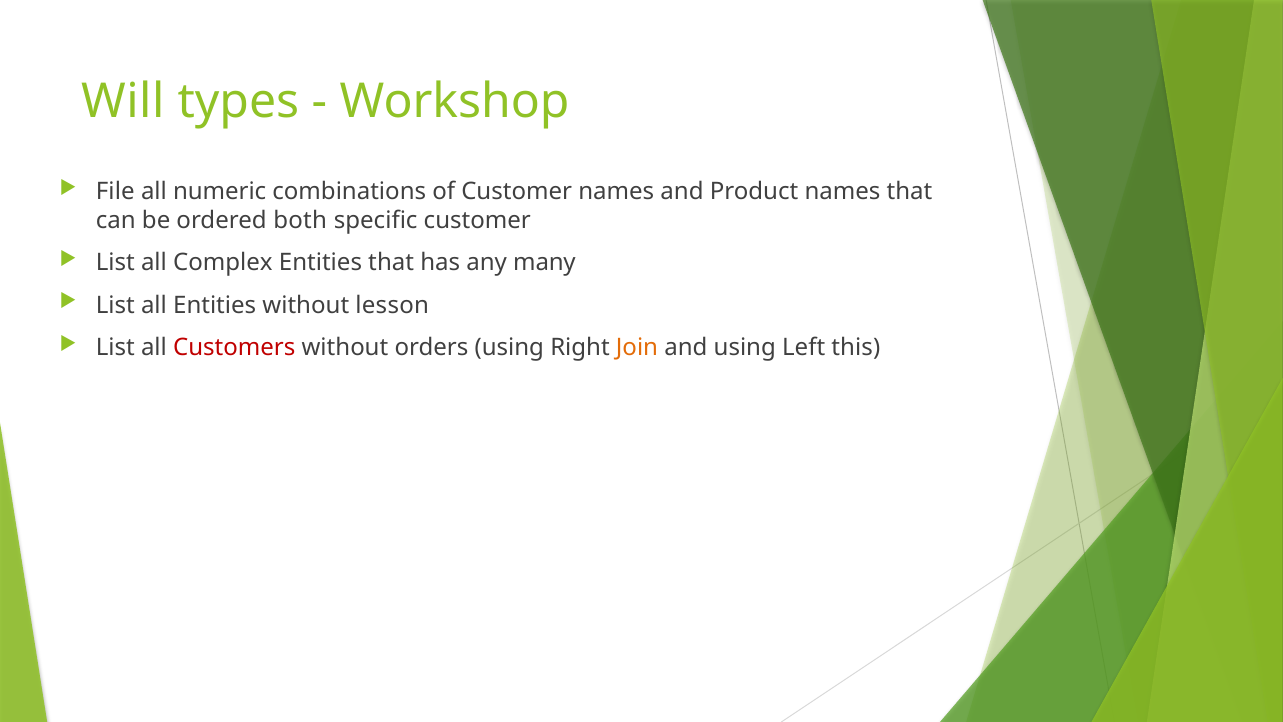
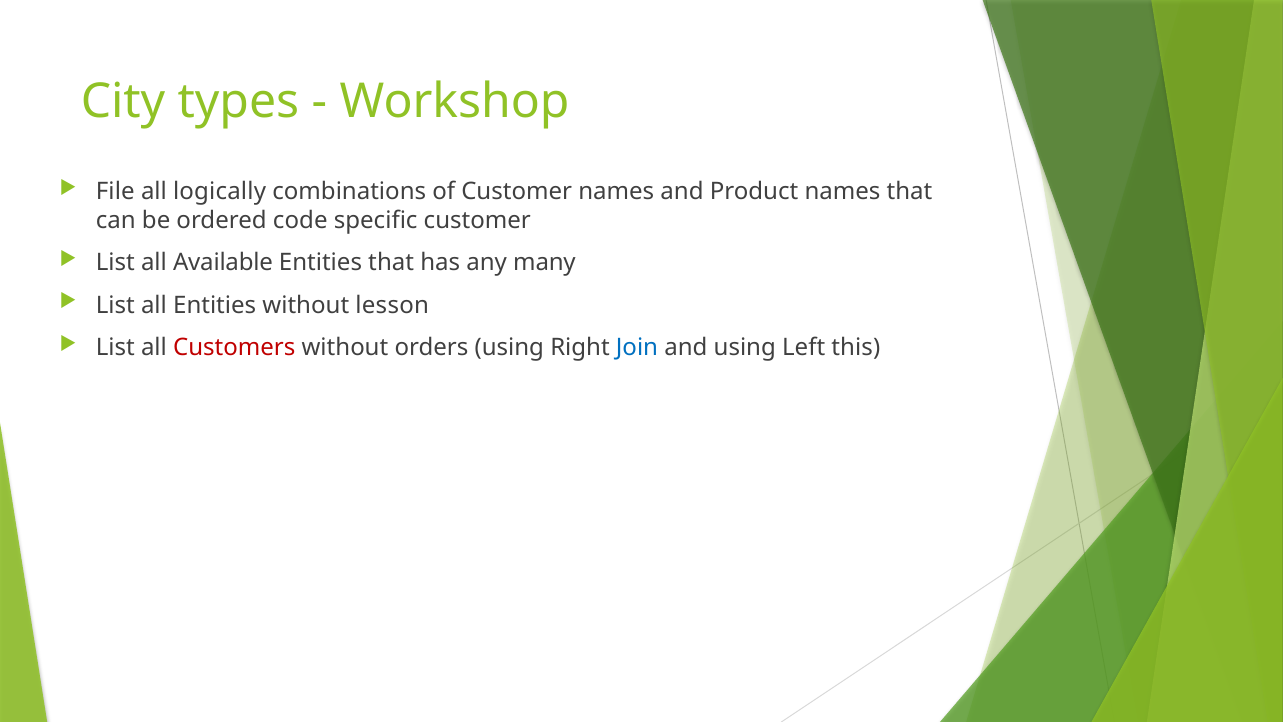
Will: Will -> City (123, 101)
numeric: numeric -> logically (220, 192)
both: both -> code (300, 220)
Complex: Complex -> Available (223, 263)
Join colour: orange -> blue (637, 347)
